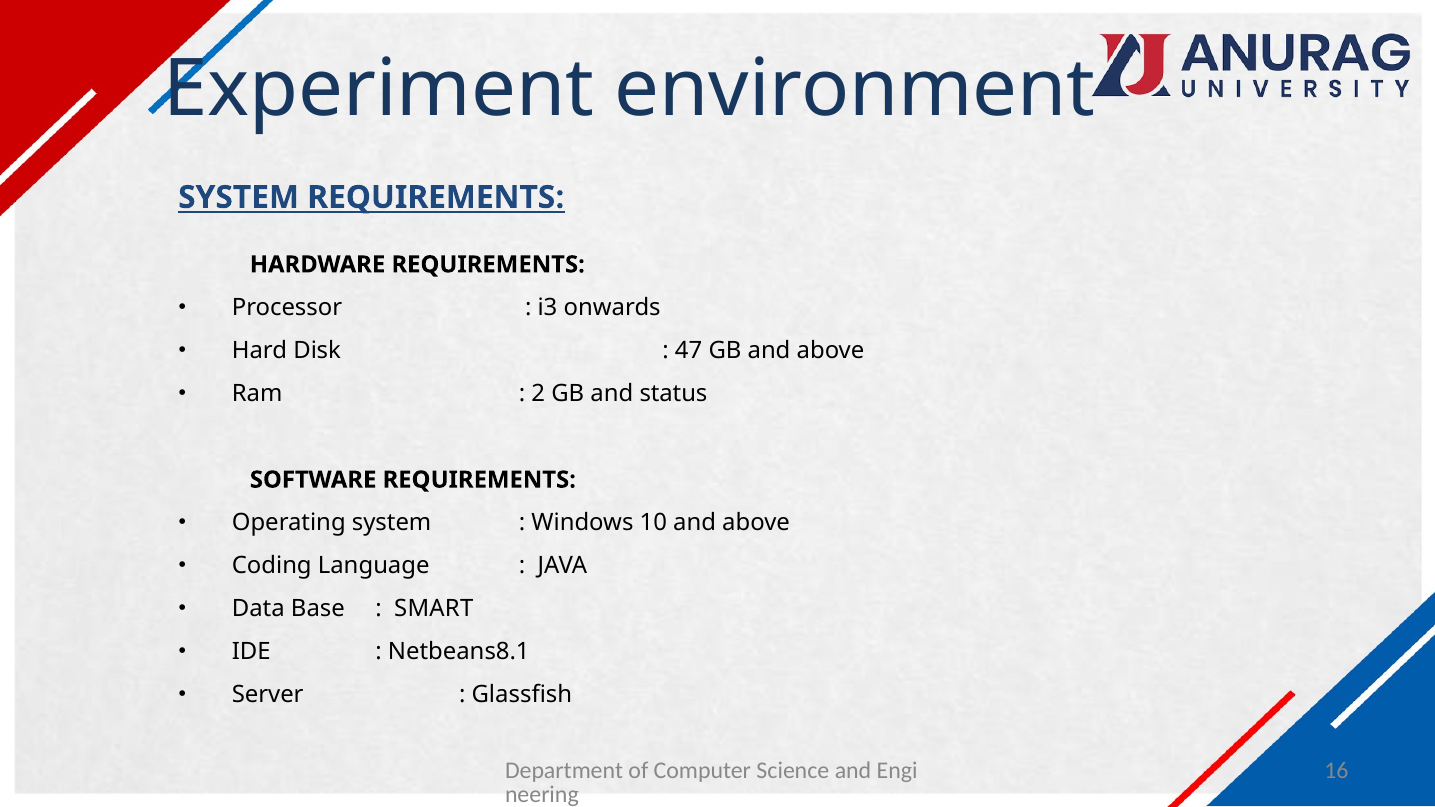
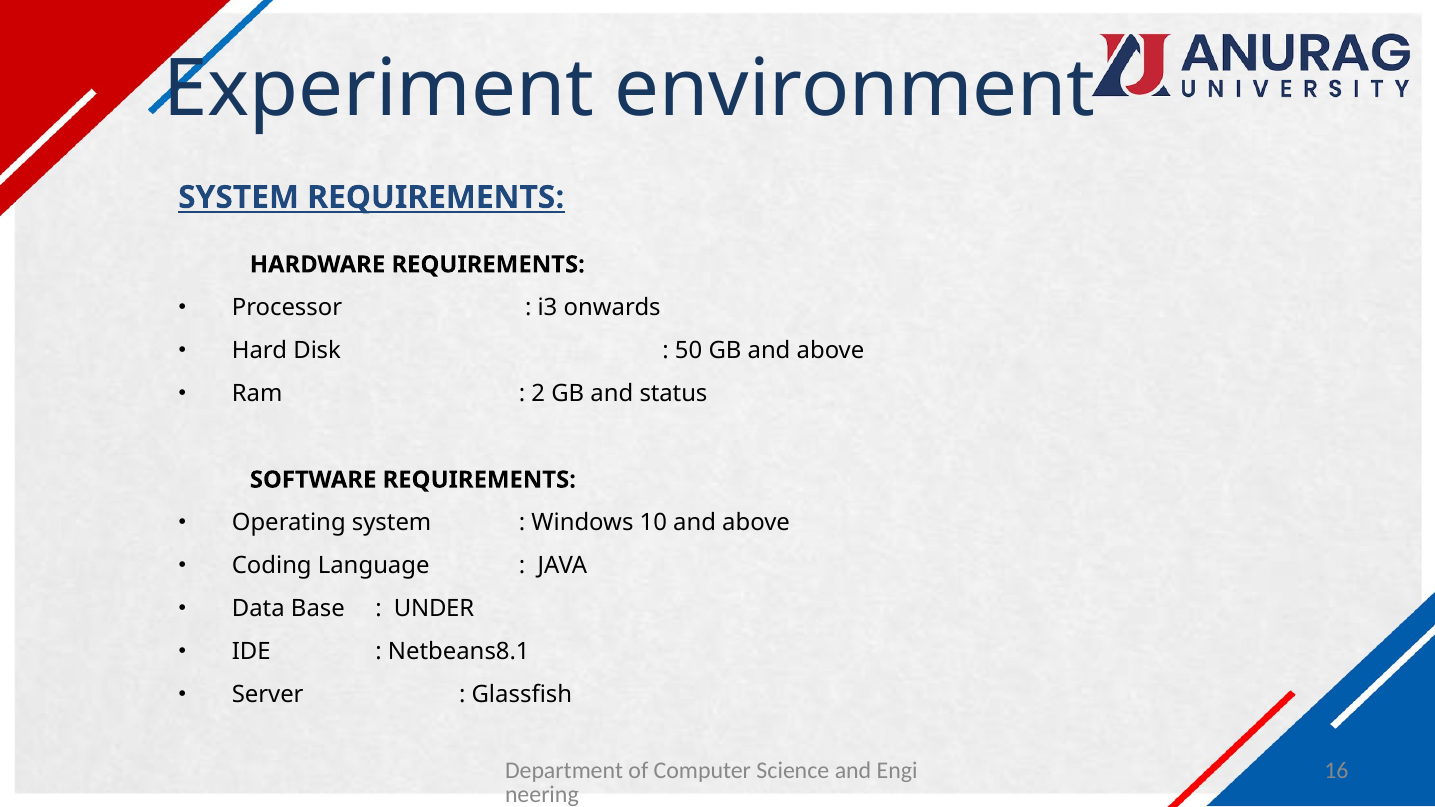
47: 47 -> 50 (689, 351)
SMART: SMART -> UNDER (434, 609)
